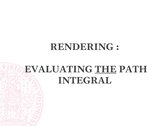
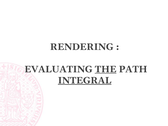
INTEGRAL underline: none -> present (85, 80)
